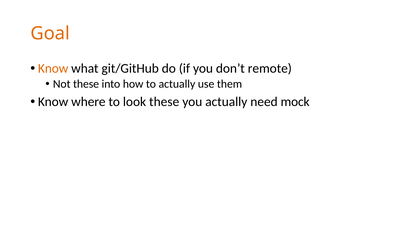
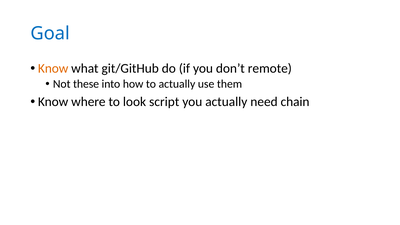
Goal colour: orange -> blue (50, 34)
look these: these -> script (164, 102)
mock: mock -> chain (295, 102)
